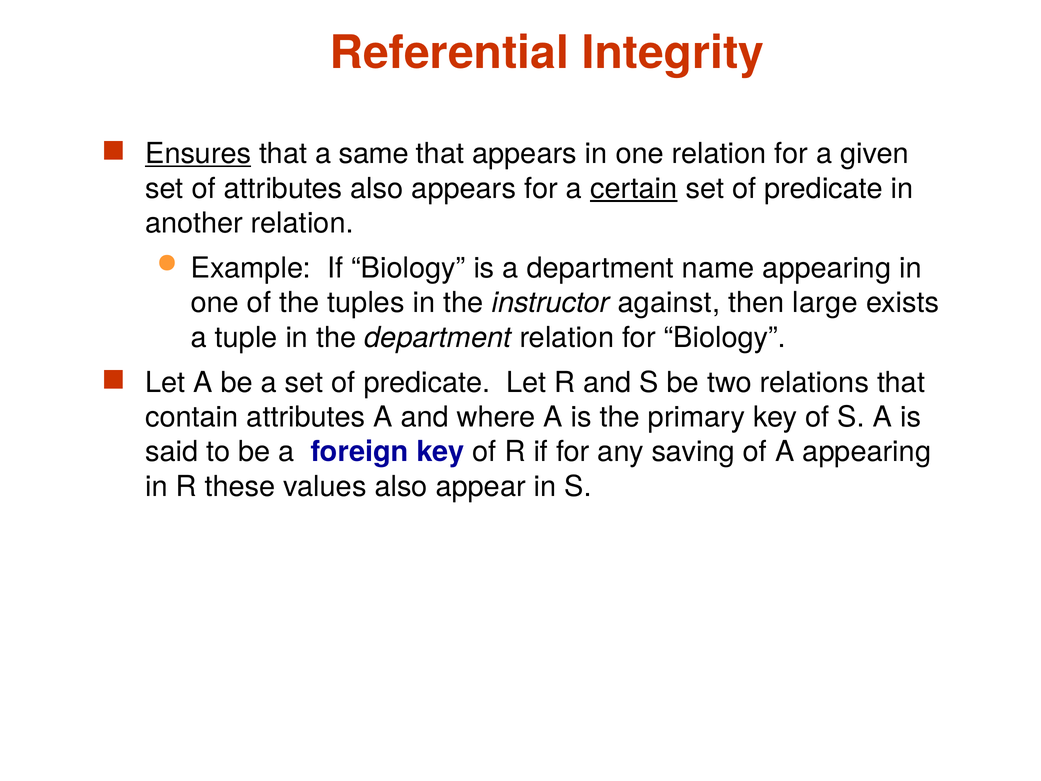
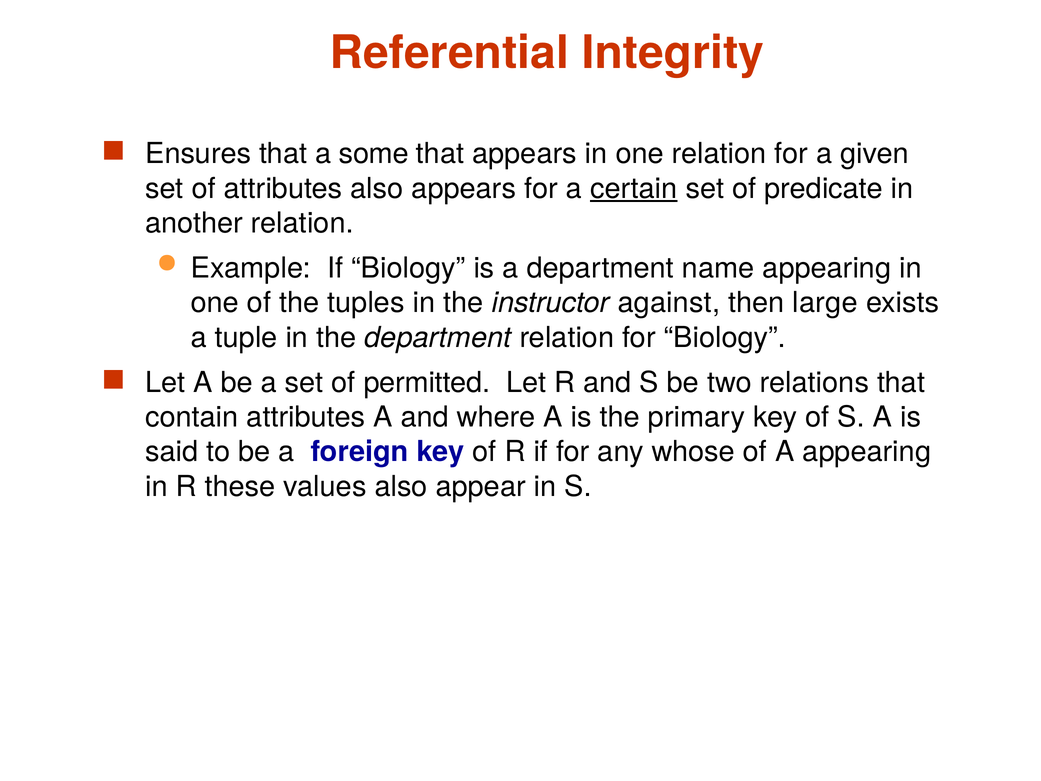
Ensures underline: present -> none (198, 154)
same: same -> some (374, 154)
a set of predicate: predicate -> permitted (427, 382)
saving: saving -> whose (693, 452)
